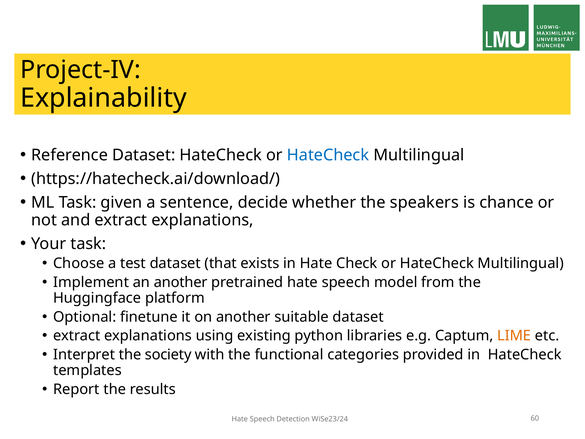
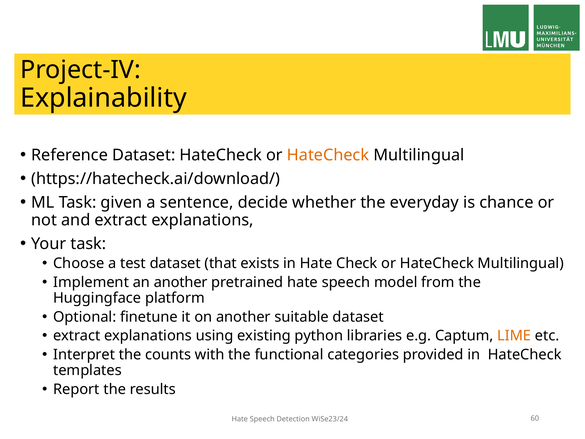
HateCheck colour: blue -> orange (328, 155)
speakers: speakers -> everyday (424, 202)
society: society -> counts (168, 354)
